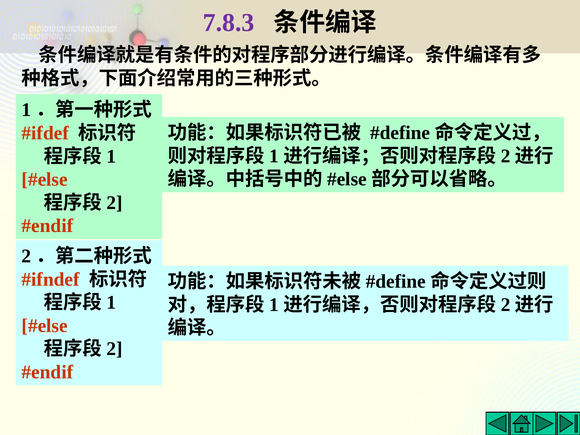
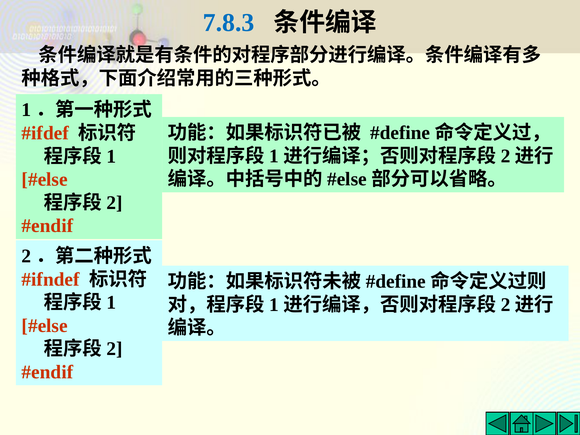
7.8.3 colour: purple -> blue (229, 23)
